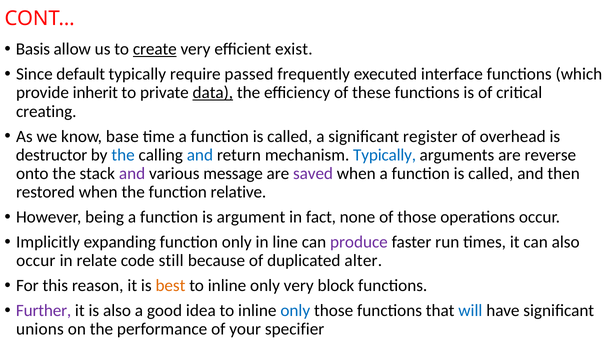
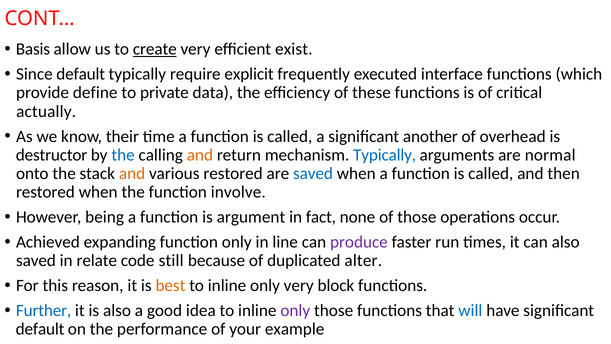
passed: passed -> explicit (249, 74)
inherit: inherit -> define (95, 93)
data underline: present -> none (213, 93)
creating: creating -> actually (46, 111)
base: base -> their (122, 136)
register: register -> another (430, 136)
and colour: blue -> orange (200, 155)
reverse: reverse -> normal (550, 155)
and colour: purple -> orange (132, 173)
various message: message -> restored (233, 173)
saved colour: purple -> blue (313, 173)
relative: relative -> involve (238, 192)
Implicitly: Implicitly -> Achieved (48, 242)
occur: occur -> saved (36, 260)
Further colour: purple -> blue (44, 310)
only colour: blue -> purple (295, 310)
unions: unions -> default (40, 329)
specifier: specifier -> example (295, 329)
